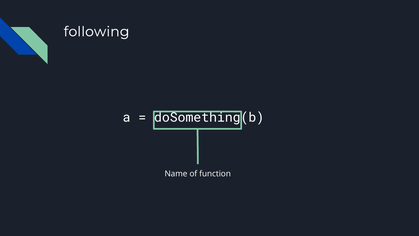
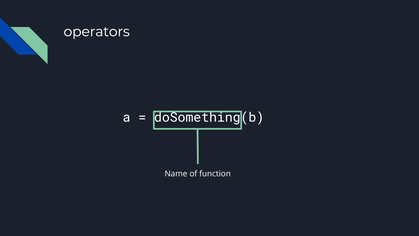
following: following -> operators (97, 32)
